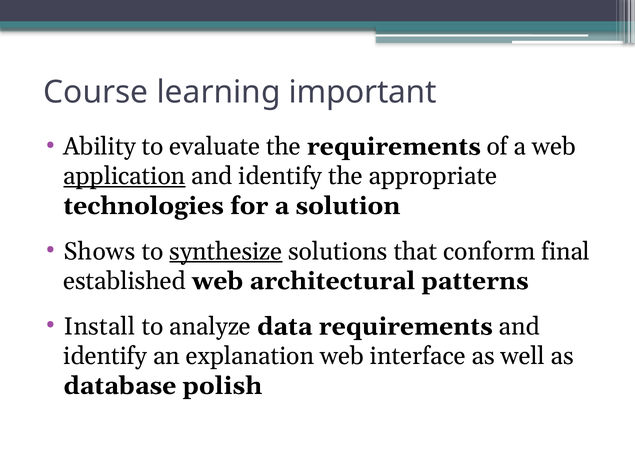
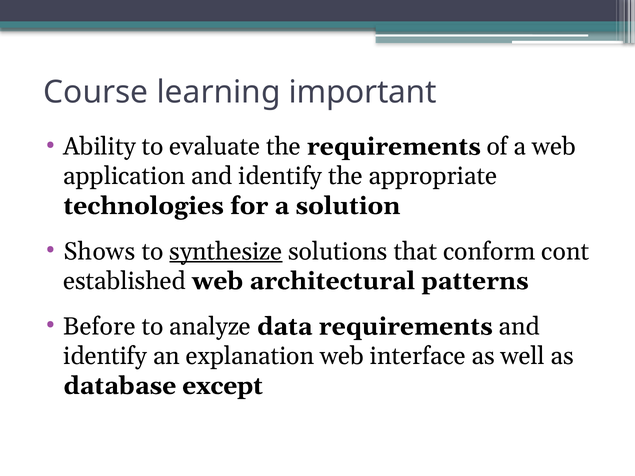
application underline: present -> none (124, 176)
final: final -> cont (565, 251)
Install: Install -> Before (100, 327)
polish: polish -> except (223, 386)
